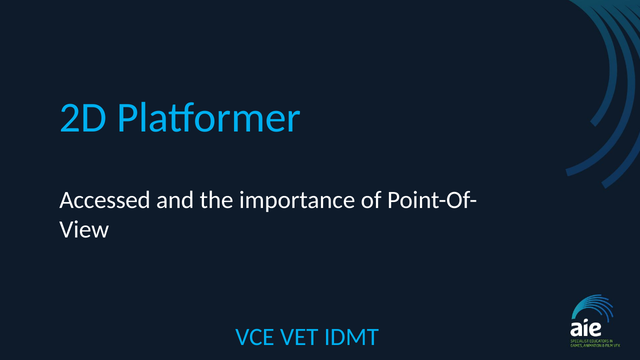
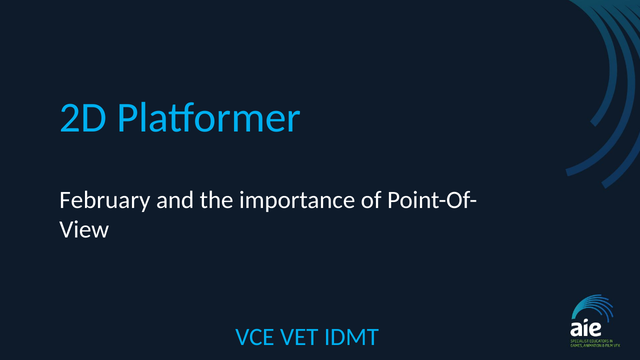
Accessed: Accessed -> February (105, 200)
